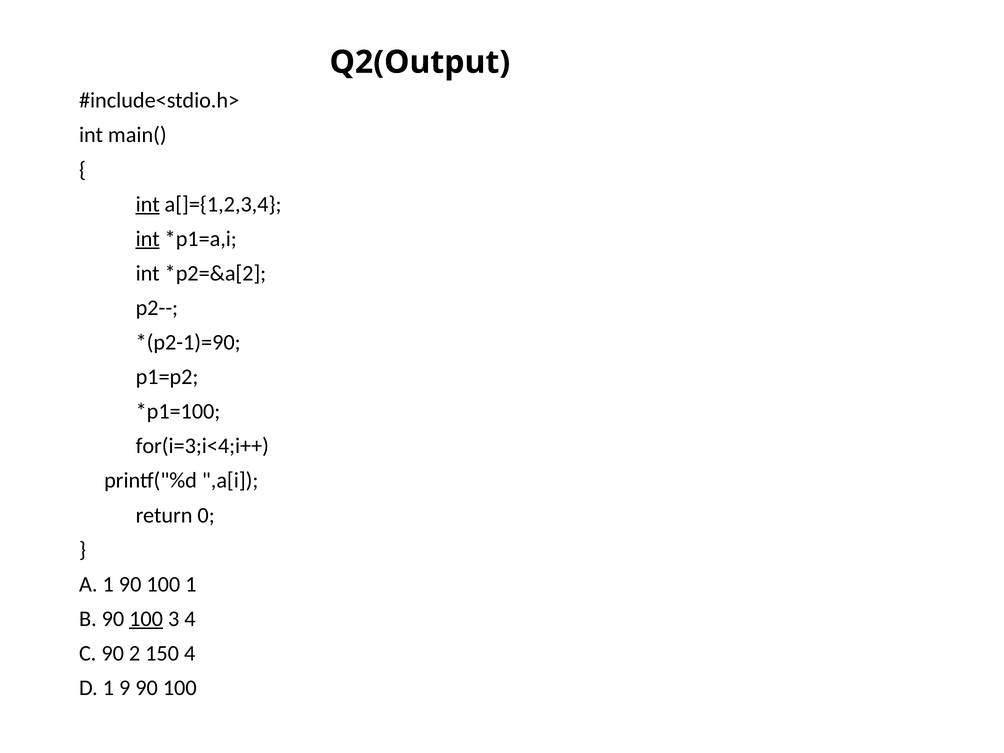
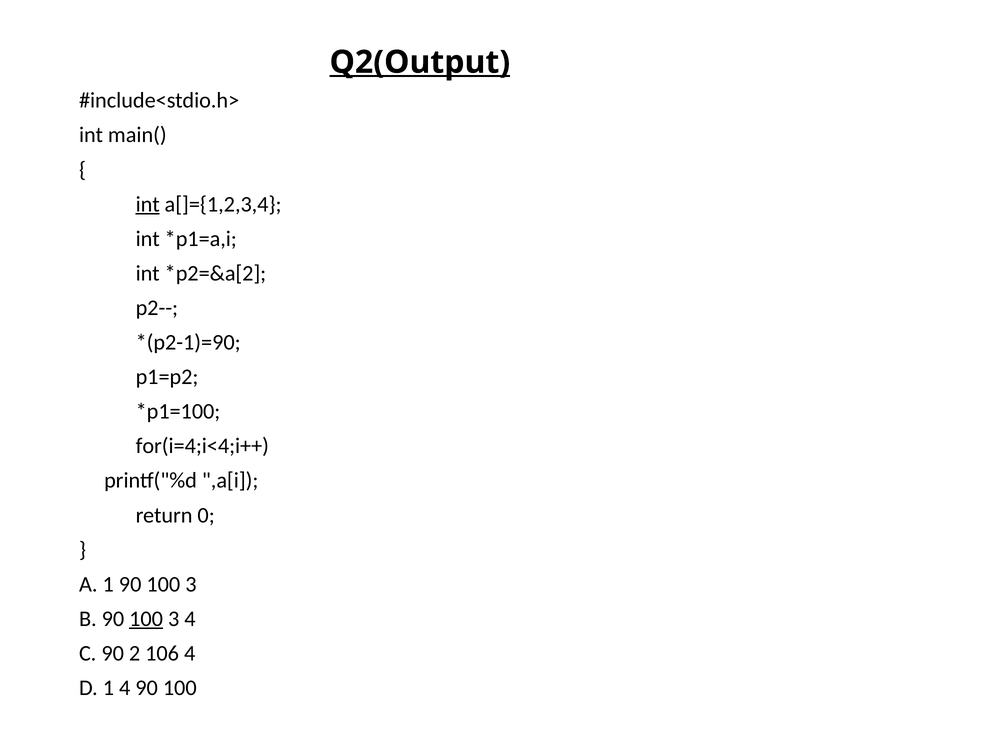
Q2(Output underline: none -> present (420, 62)
int underline: present -> none (148, 239)
for(i=3;i<4;i++: for(i=3;i<4;i++ -> for(i=4;i<4;i++ (202, 446)
1 90 100 1: 1 -> 3 (191, 584)
150: 150 -> 106 (162, 653)
1 9: 9 -> 4 (125, 688)
